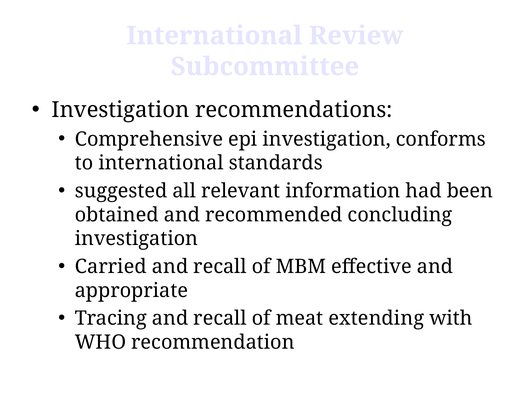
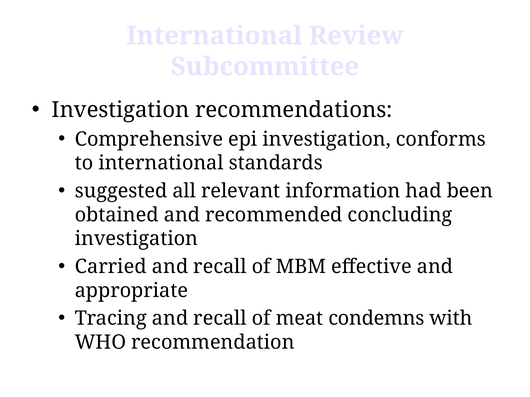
extending: extending -> condemns (376, 319)
